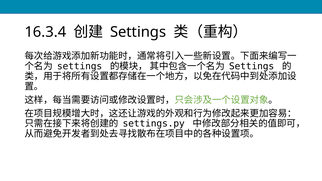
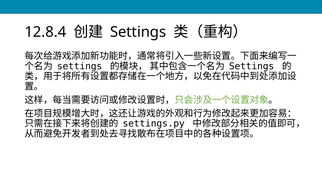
16.3.4: 16.3.4 -> 12.8.4 (45, 32)
